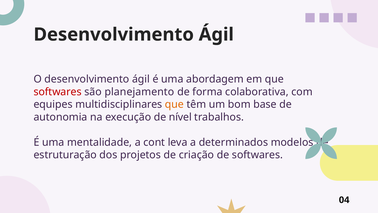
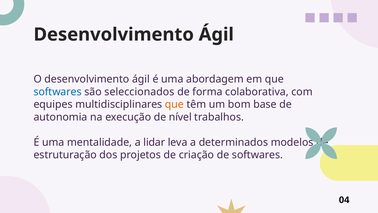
softwares colour: red -> blue (58, 92)
planejamento: planejamento -> seleccionados (139, 92)
cont: cont -> lidar (154, 142)
